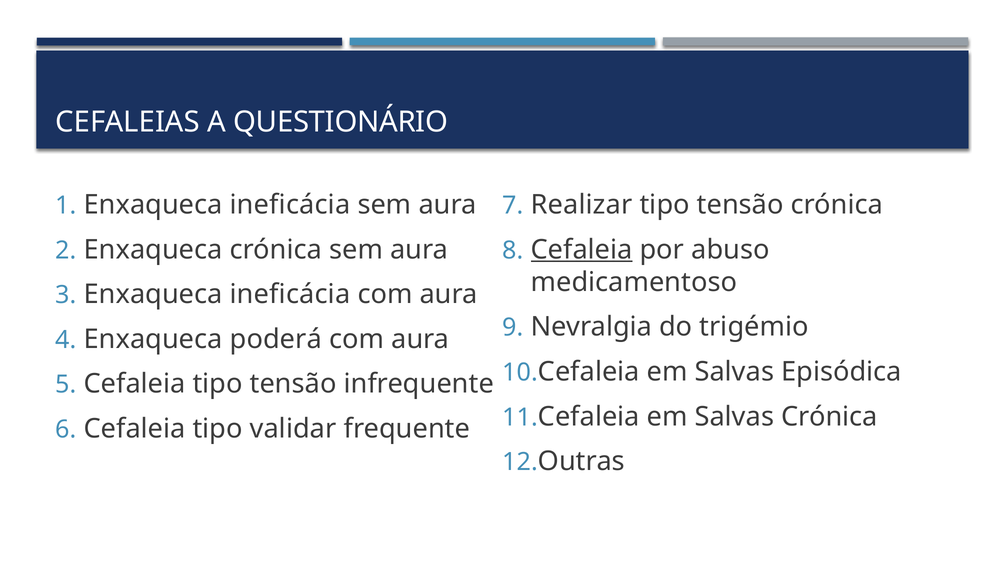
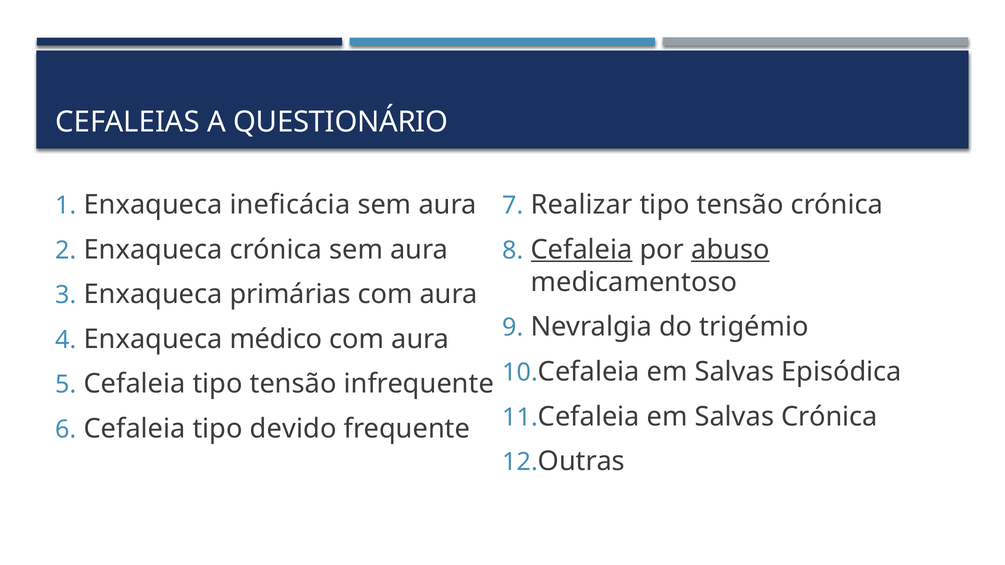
abuso underline: none -> present (730, 250)
ineficácia: ineficácia -> primárias (290, 295)
poderá: poderá -> médico (276, 339)
validar: validar -> devido (293, 429)
